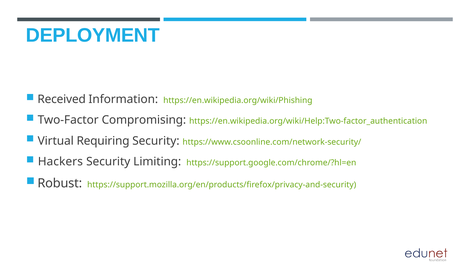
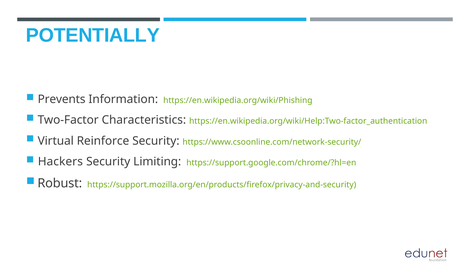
DEPLOYMENT: DEPLOYMENT -> POTENTIALLY (93, 35)
Received: Received -> Prevents (62, 99)
Compromising: Compromising -> Characteristics (144, 120)
Requiring: Requiring -> Reinforce (103, 141)
